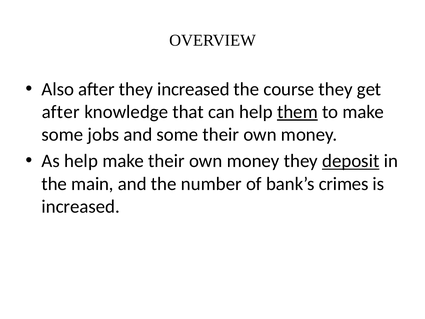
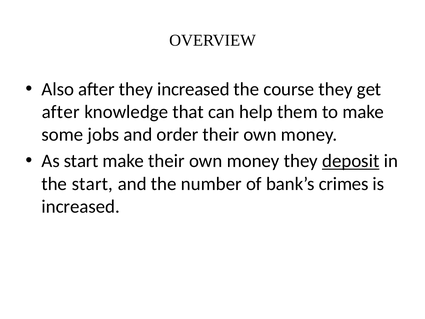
them underline: present -> none (297, 112)
and some: some -> order (177, 135)
As help: help -> start (81, 161)
the main: main -> start (92, 184)
